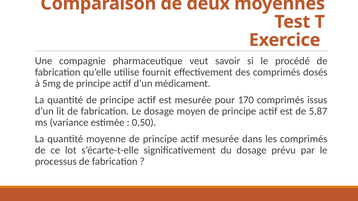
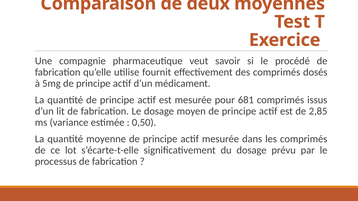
170: 170 -> 681 (246, 100)
5,87: 5,87 -> 2,85 (318, 111)
